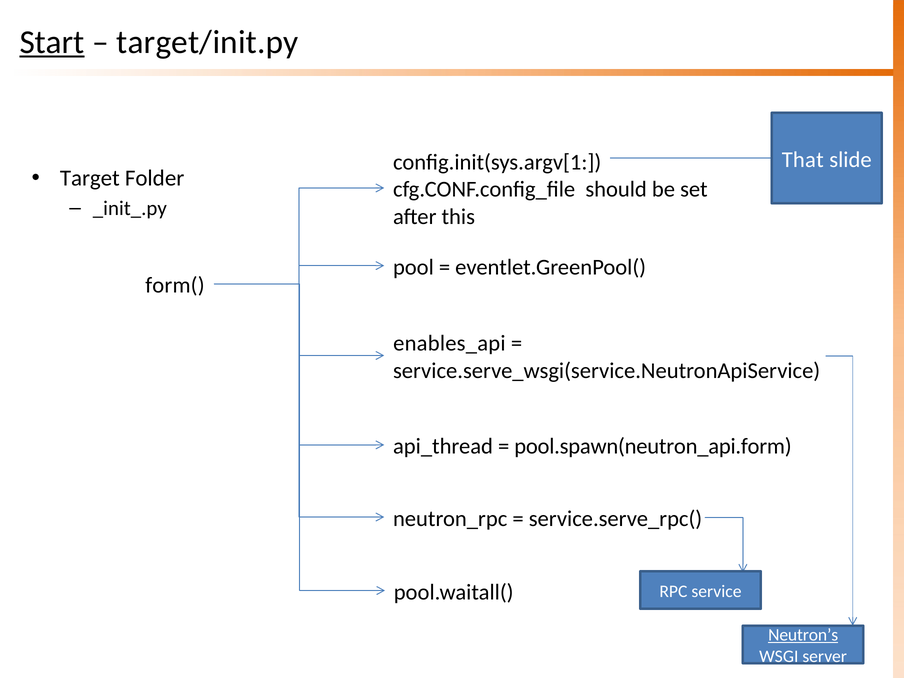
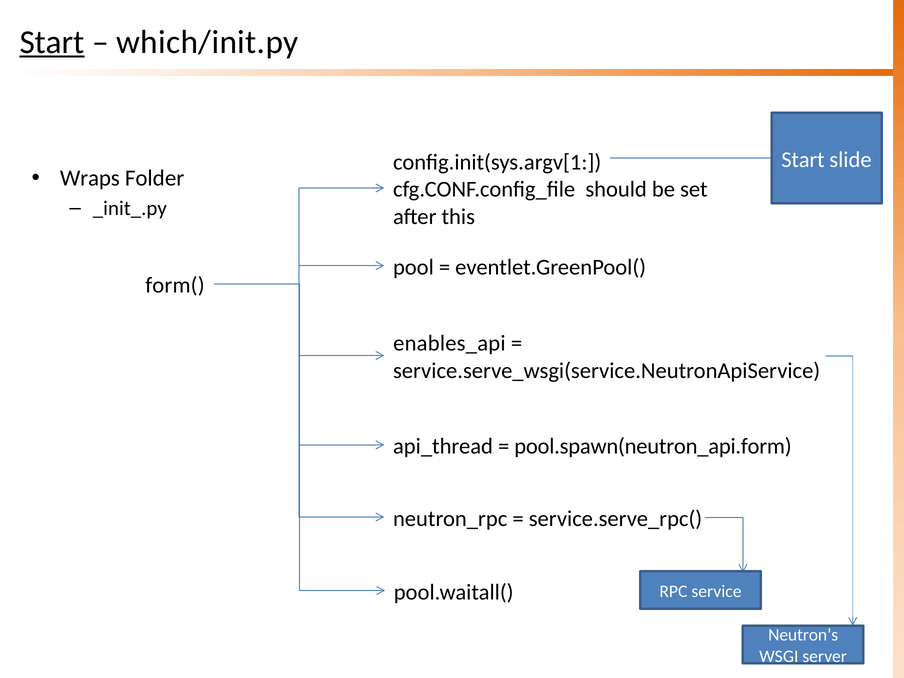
target/init.py: target/init.py -> which/init.py (207, 42)
That: That -> Start (803, 160)
Target: Target -> Wraps (90, 178)
Neutron’s underline: present -> none (803, 635)
